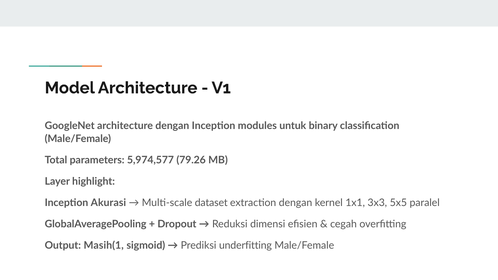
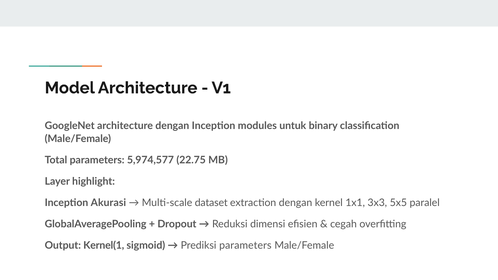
79.26: 79.26 -> 22.75 (191, 160)
Masih(1: Masih(1 -> Kernel(1 (104, 246)
Prediksi underfitting: underfitting -> parameters (245, 246)
